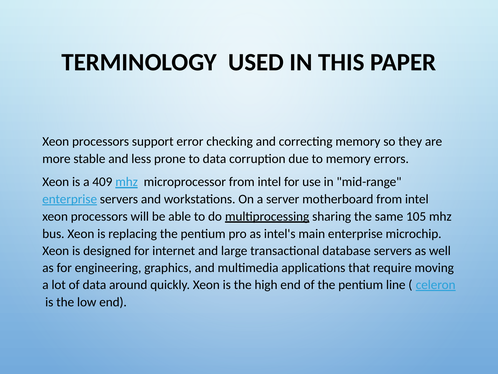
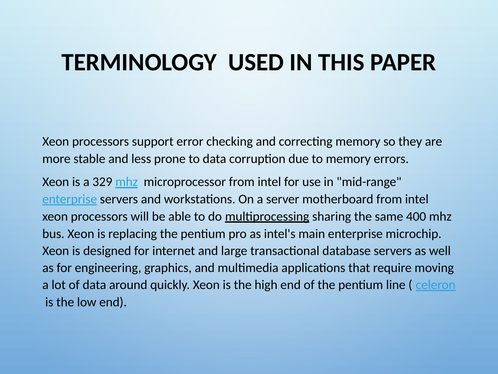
409: 409 -> 329 (102, 182)
105: 105 -> 400 (416, 216)
